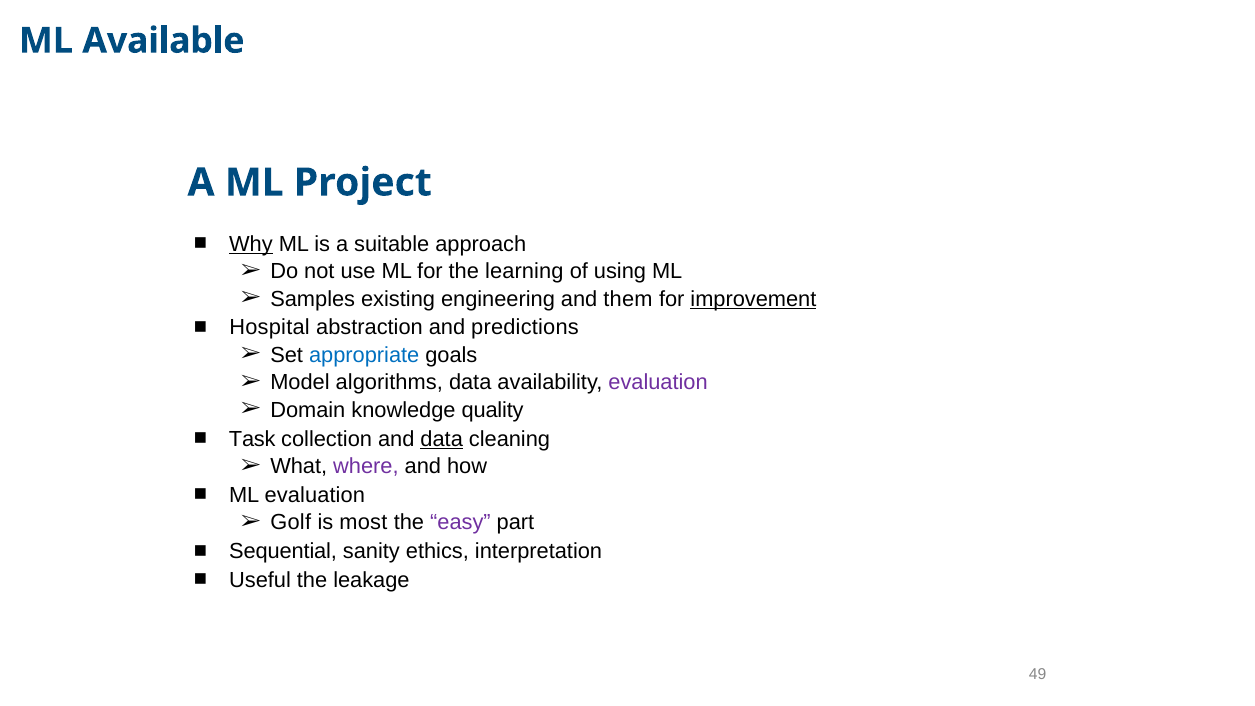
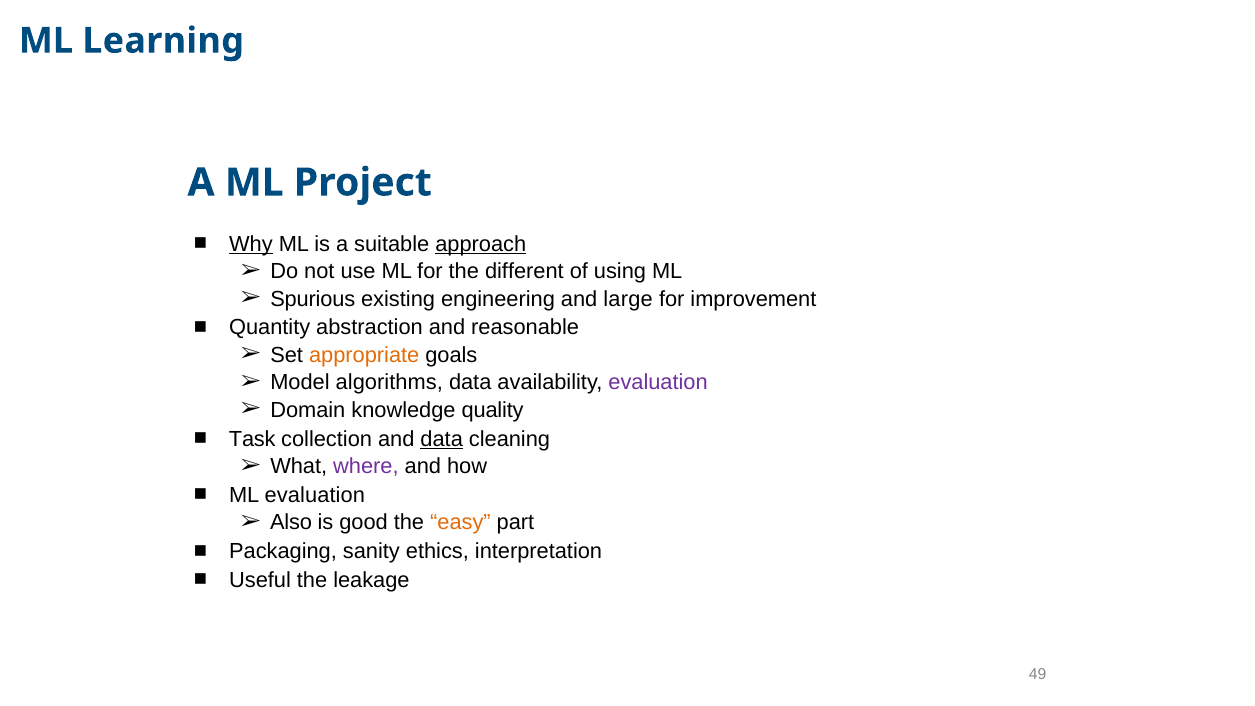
Available: Available -> Learning (163, 41)
approach underline: none -> present (481, 244)
learning: learning -> different (524, 271)
Samples: Samples -> Spurious (313, 299)
them: them -> large (628, 299)
improvement underline: present -> none (753, 299)
Hospital: Hospital -> Quantity (270, 328)
predictions: predictions -> reasonable (525, 328)
appropriate colour: blue -> orange (364, 355)
Golf: Golf -> Also (291, 523)
most: most -> good (364, 523)
easy colour: purple -> orange (460, 523)
Sequential: Sequential -> Packaging (283, 551)
